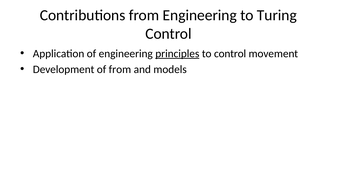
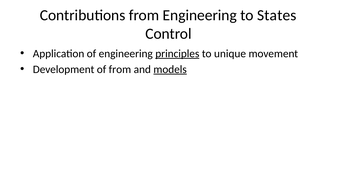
Turing: Turing -> States (277, 15)
to control: control -> unique (230, 53)
models underline: none -> present (170, 69)
